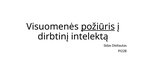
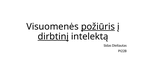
dirbtinį underline: none -> present (53, 36)
